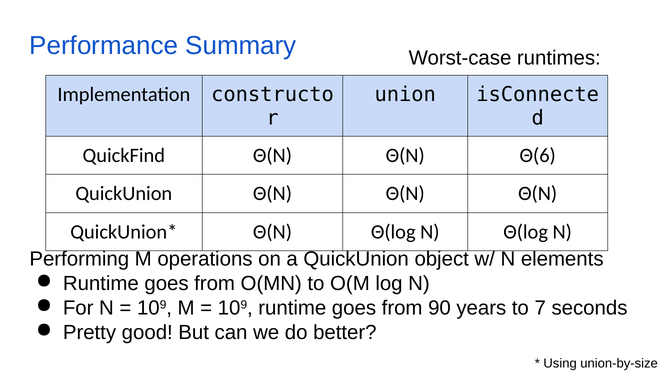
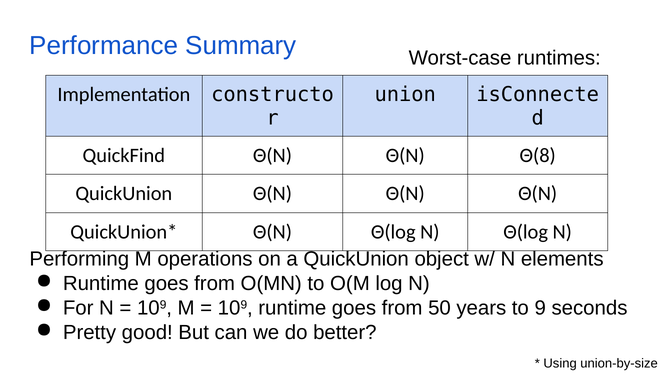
Θ(6: Θ(6 -> Θ(8 (538, 156)
90: 90 -> 50 (439, 308)
7: 7 -> 9 (540, 308)
